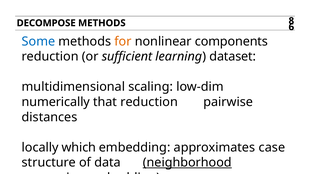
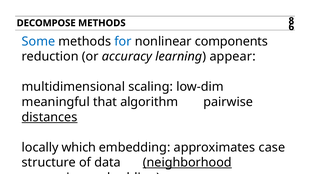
for colour: orange -> blue (123, 41)
sufficient: sufficient -> accuracy (127, 57)
dataset: dataset -> appear (233, 57)
numerically: numerically -> meaningful (56, 102)
that reduction: reduction -> algorithm (149, 102)
distances underline: none -> present (50, 117)
